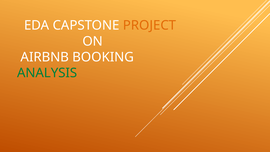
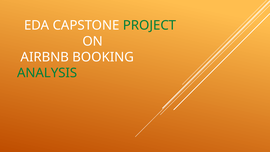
PROJECT colour: orange -> green (150, 25)
